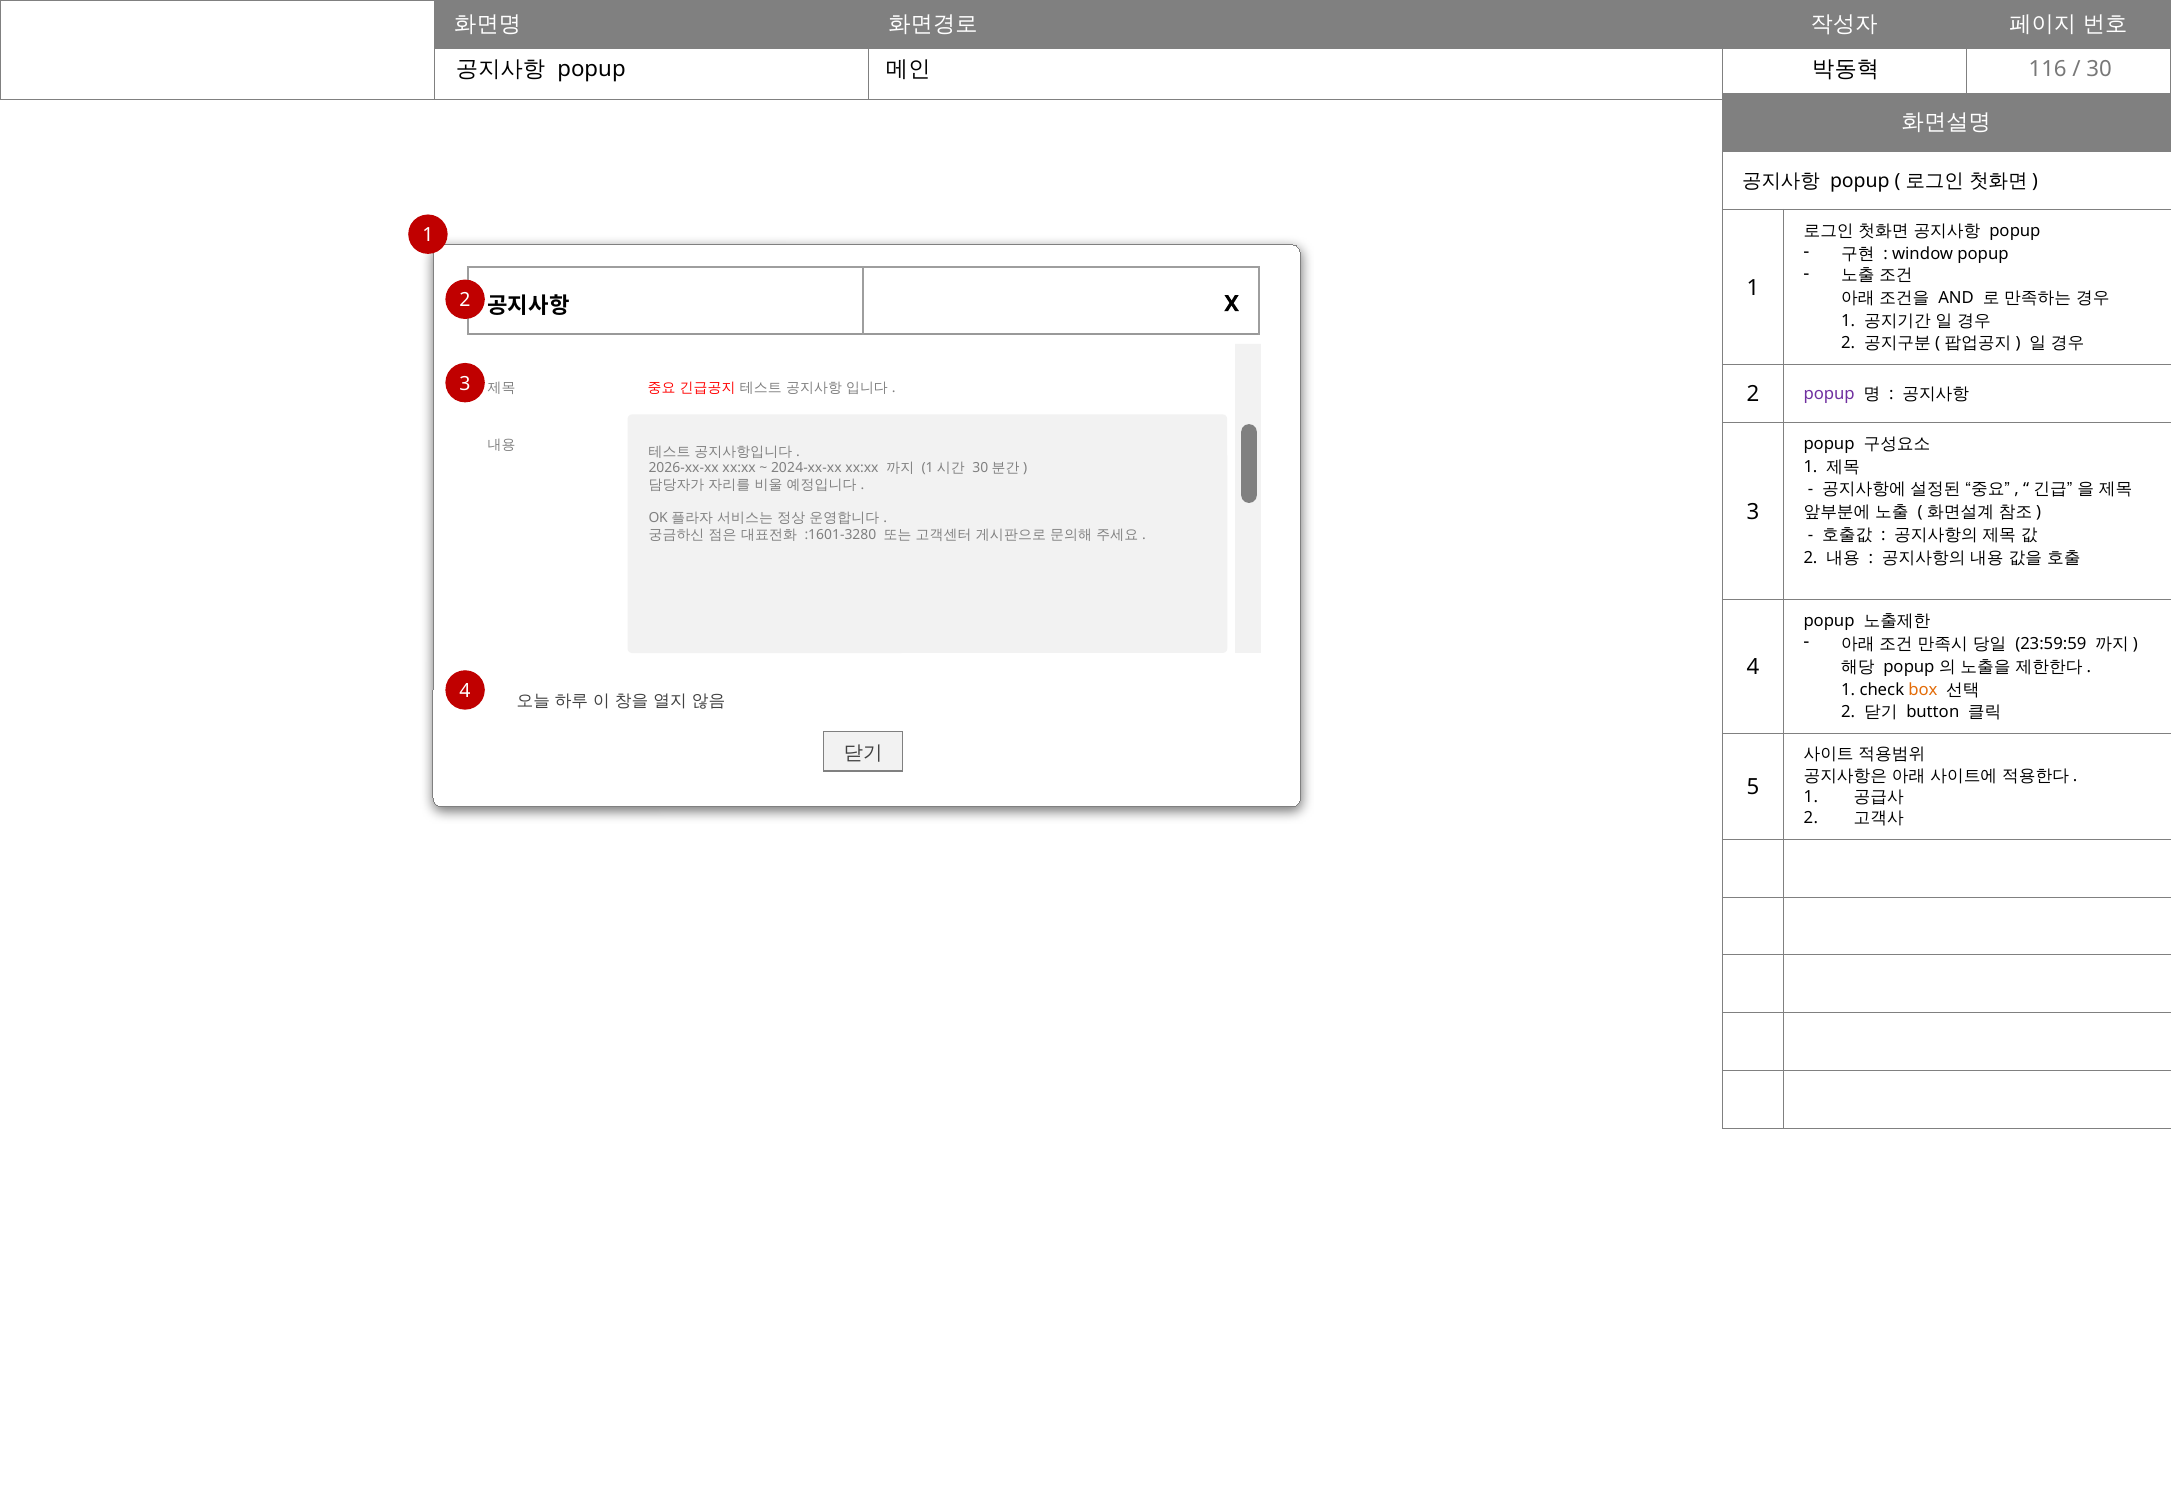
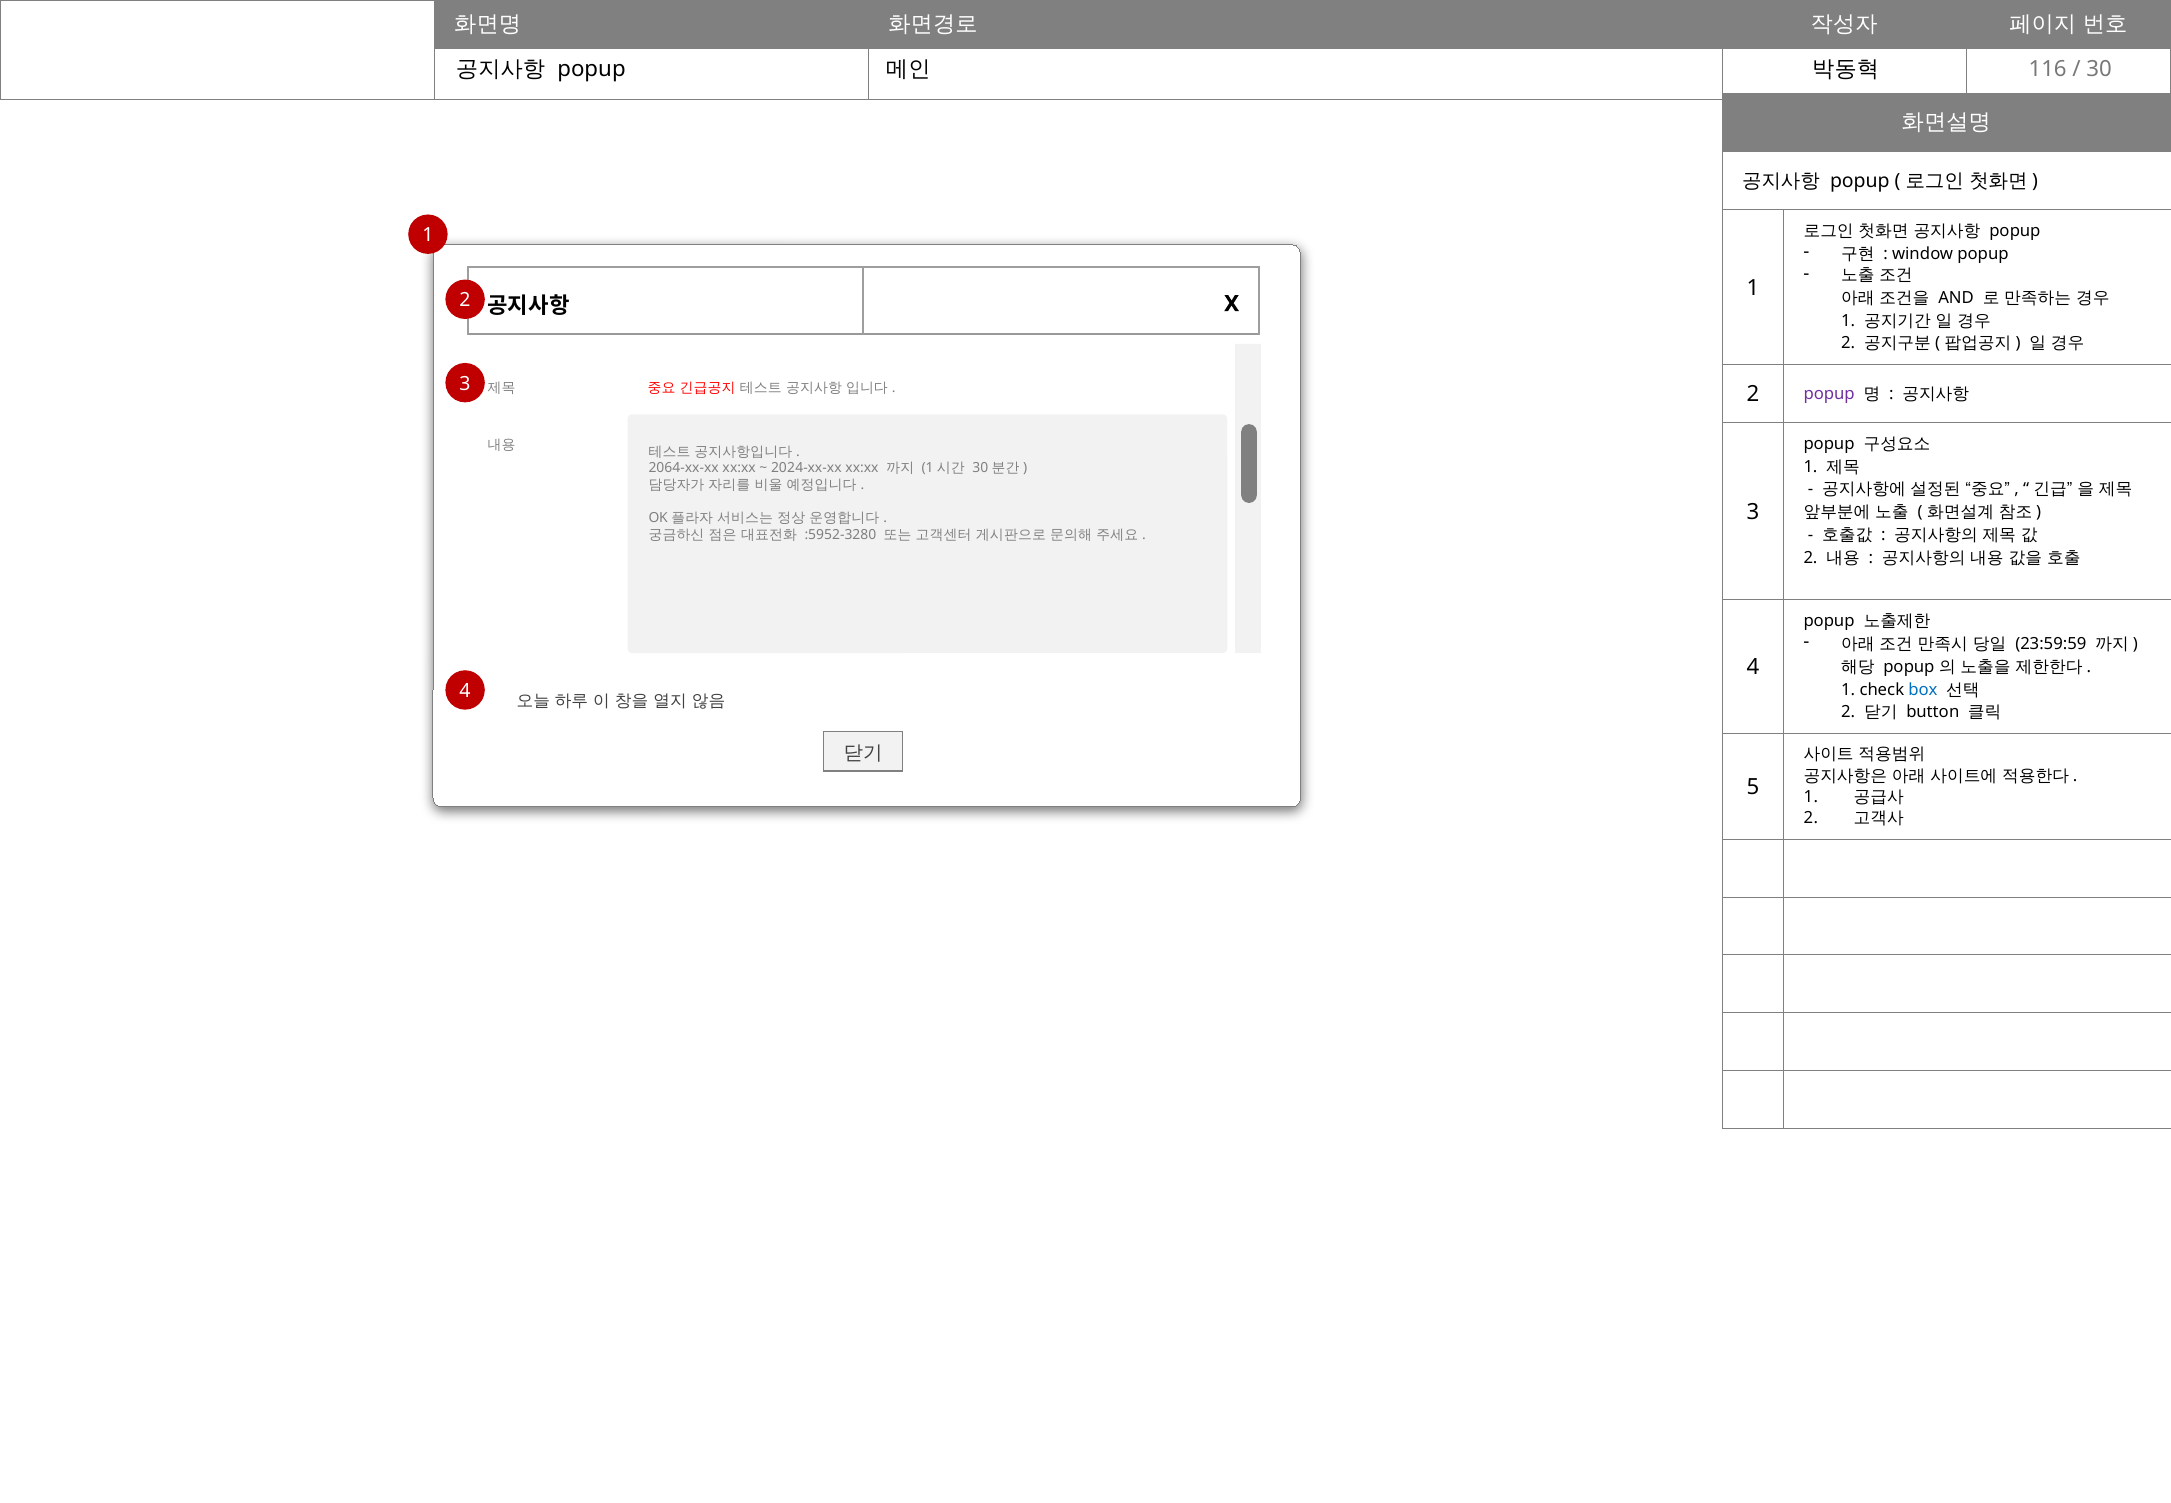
2026-xx-xx: 2026-xx-xx -> 2064-xx-xx (684, 468)
:1601-3280: :1601-3280 -> :5952-3280 (840, 535)
box colour: orange -> blue (1923, 690)
